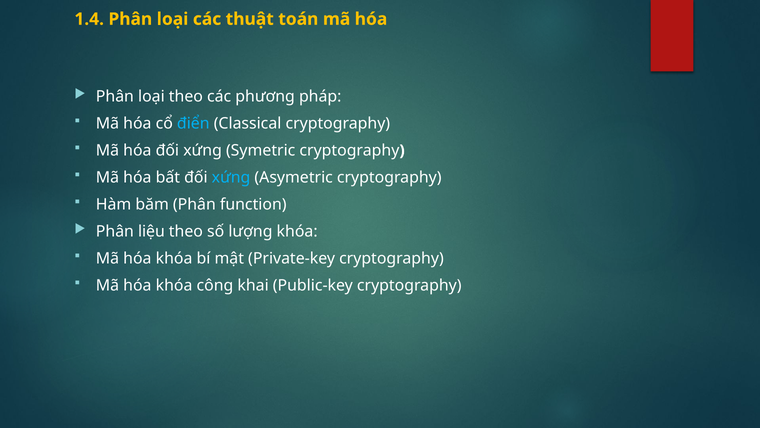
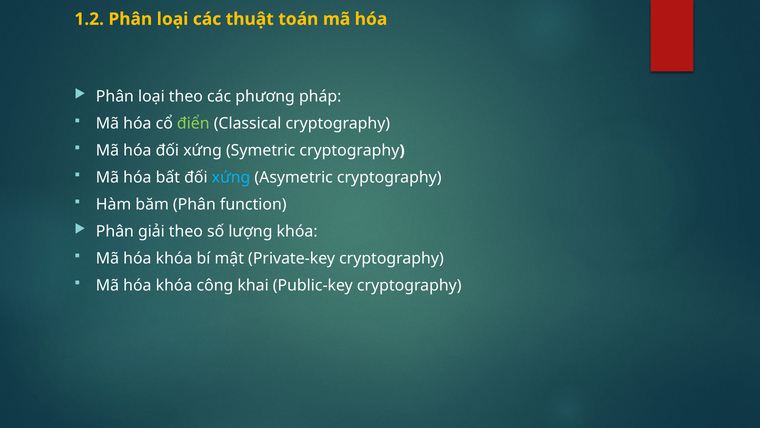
1.4: 1.4 -> 1.2 (89, 19)
điển colour: light blue -> light green (193, 123)
liệu: liệu -> giải (151, 231)
